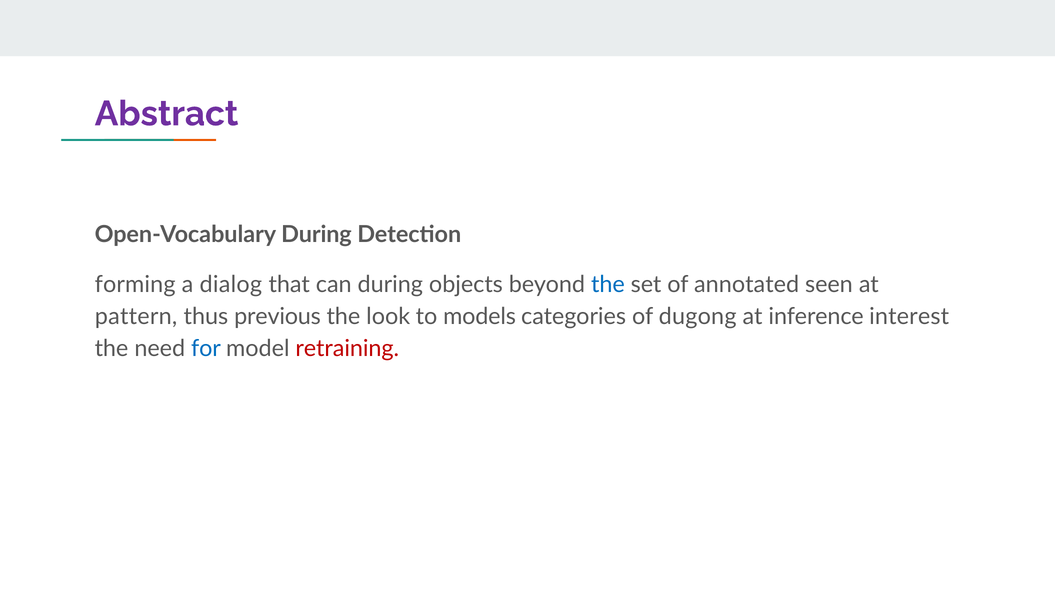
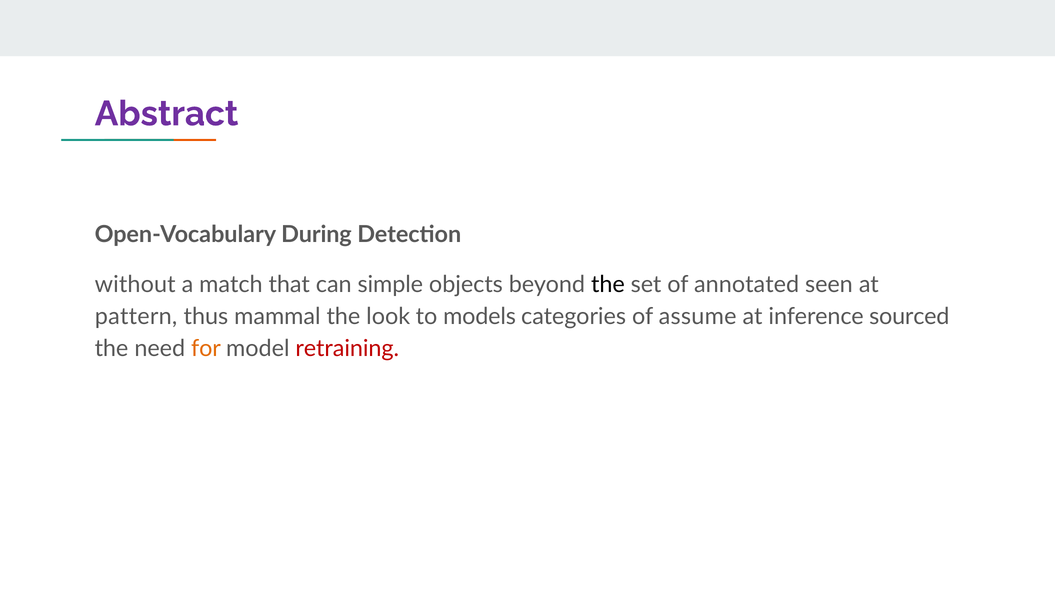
forming: forming -> without (135, 285)
dialog: dialog -> match (231, 285)
can during: during -> simple (390, 285)
the colour: blue -> black (608, 285)
previous: previous -> mammal (277, 317)
dugong: dugong -> assume (698, 317)
interest: interest -> sourced (909, 317)
for colour: blue -> orange (206, 349)
